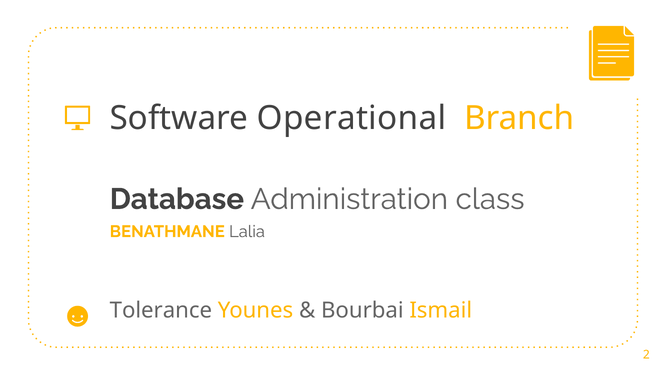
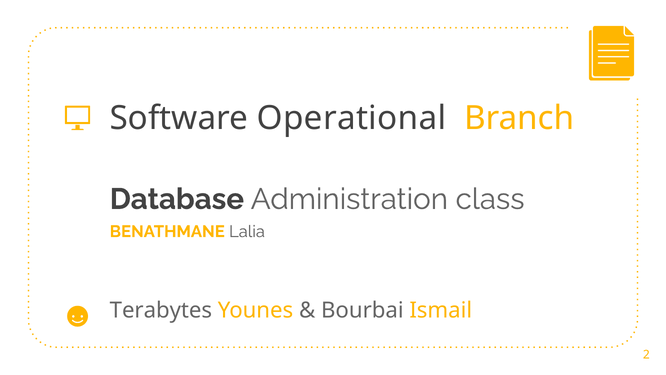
Tolerance: Tolerance -> Terabytes (161, 310)
